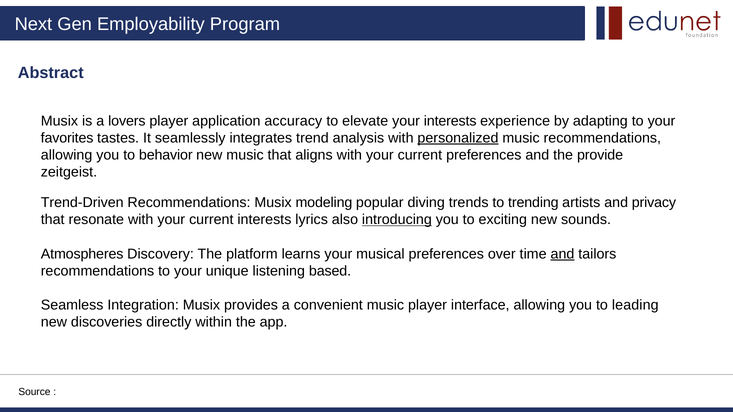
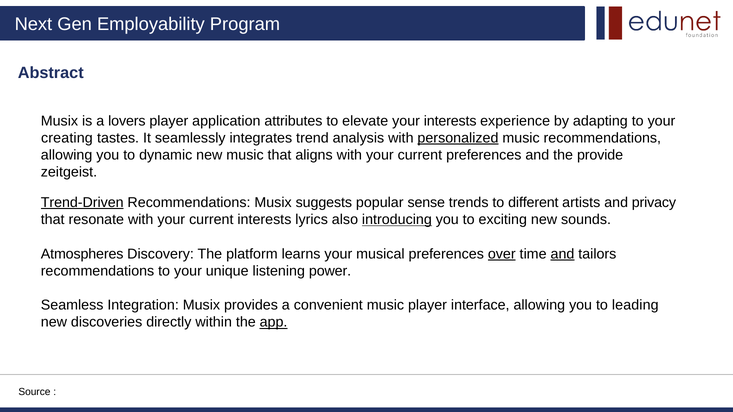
accuracy: accuracy -> attributes (293, 121)
favorites: favorites -> creating (67, 138)
behavior: behavior -> dynamic (166, 155)
Trend-Driven underline: none -> present (82, 203)
modeling: modeling -> suggests (324, 203)
diving: diving -> sense (426, 203)
trending: trending -> different (533, 203)
over underline: none -> present (502, 254)
based: based -> power (330, 271)
app underline: none -> present (274, 322)
